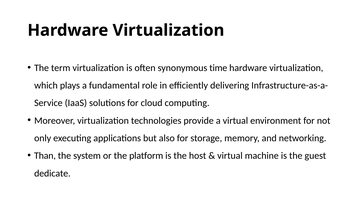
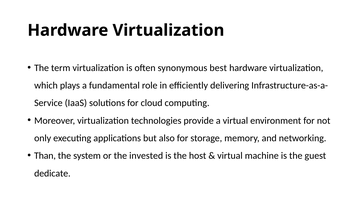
time: time -> best (218, 68)
platform: platform -> invested (146, 155)
